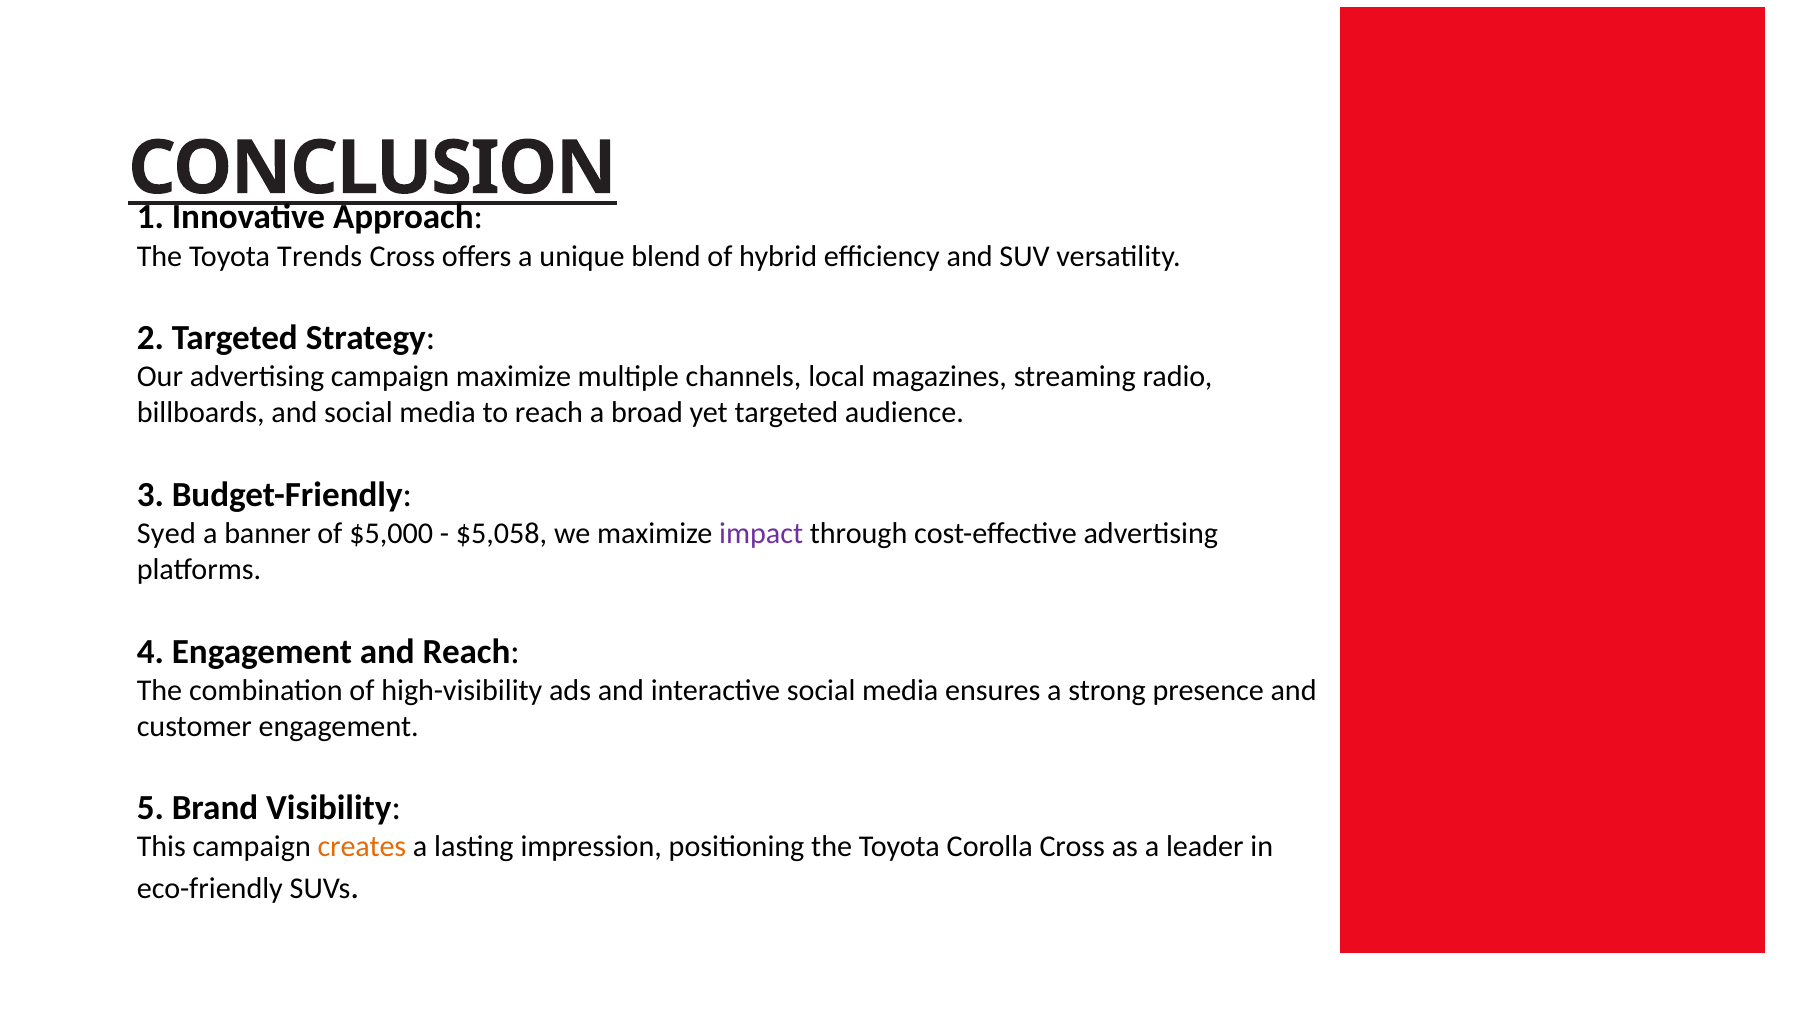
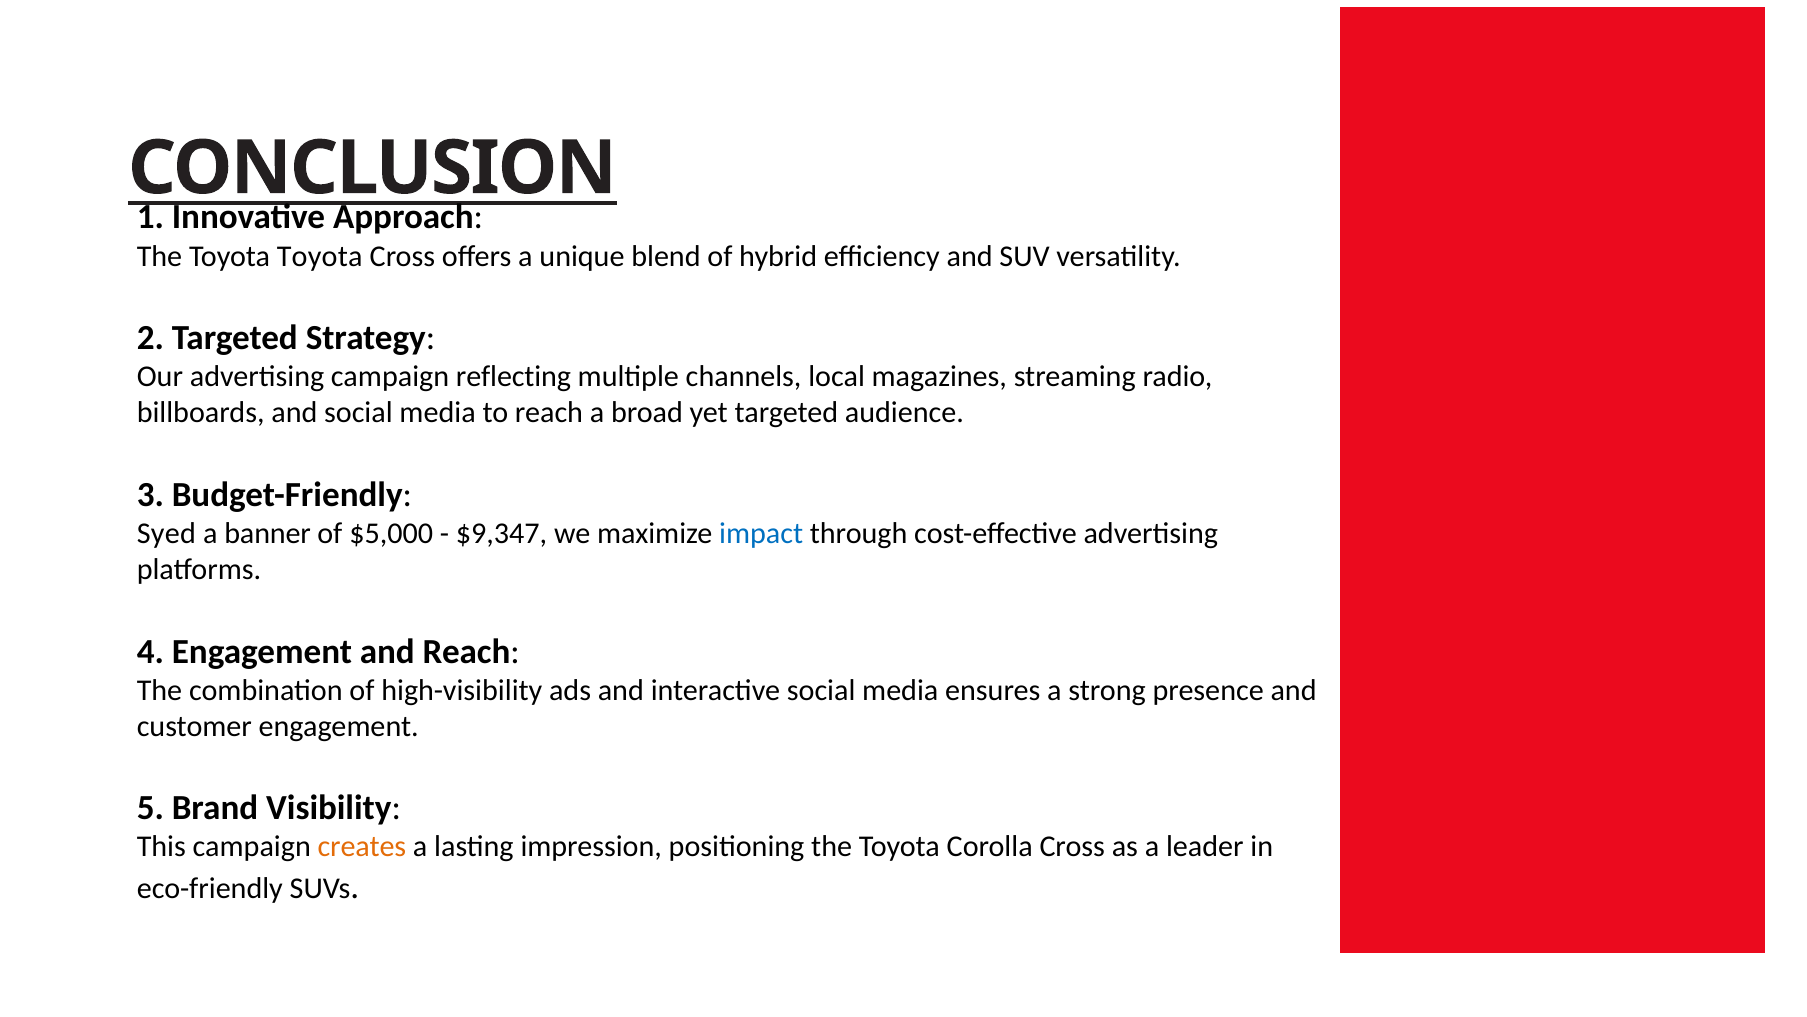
Toyota Trends: Trends -> Toyota (320, 256)
campaign maximize: maximize -> reflecting (514, 377)
$5,058: $5,058 -> $9,347 (502, 533)
impact colour: purple -> blue (761, 533)
